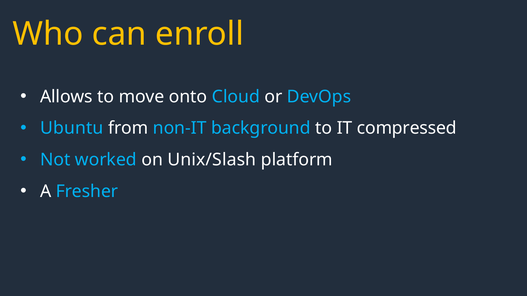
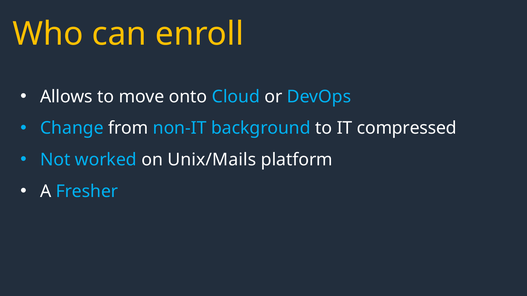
Ubuntu: Ubuntu -> Change (72, 128)
Unix/Slash: Unix/Slash -> Unix/Mails (212, 160)
